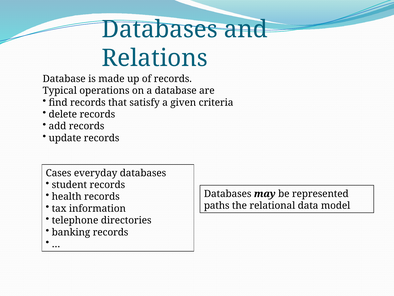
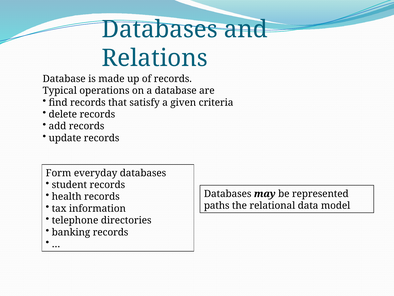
Cases: Cases -> Form (59, 173)
